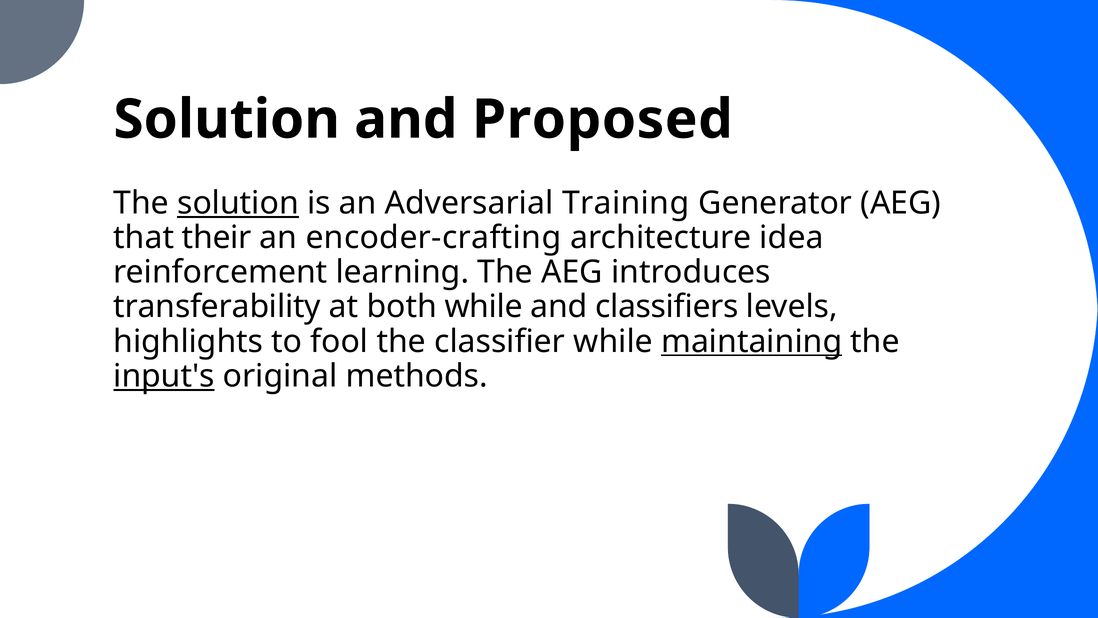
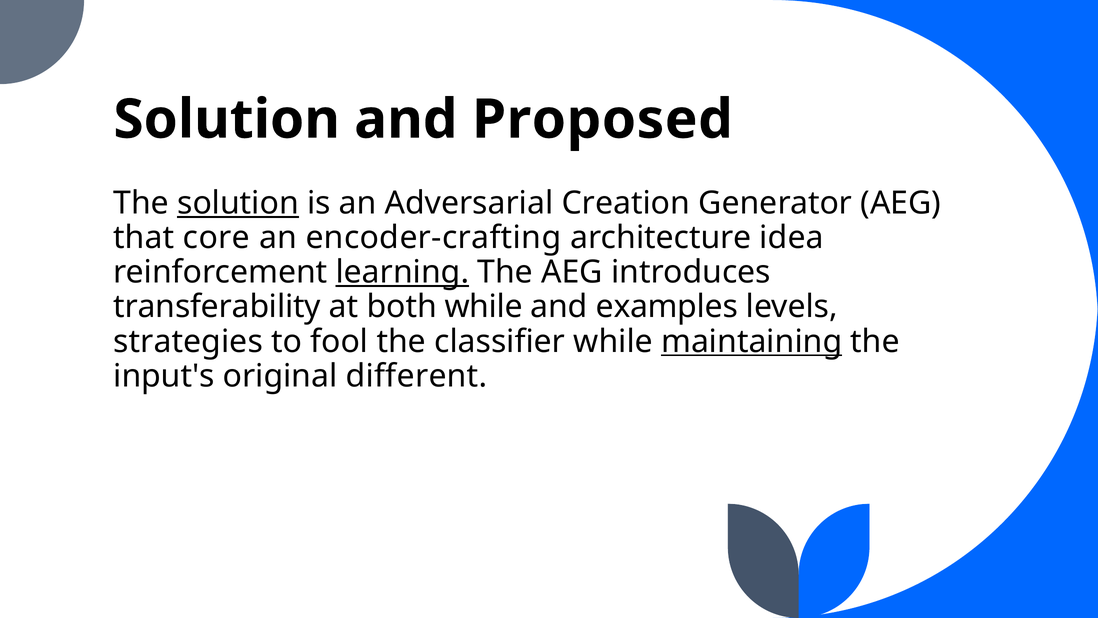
Training: Training -> Creation (626, 203)
their: their -> core (216, 238)
learning underline: none -> present (402, 272)
classifiers: classifiers -> examples (667, 307)
highlights: highlights -> strategies (188, 341)
input's underline: present -> none (164, 376)
methods: methods -> different (417, 376)
